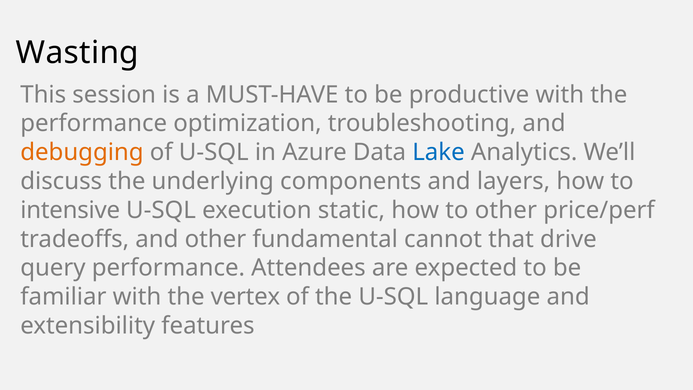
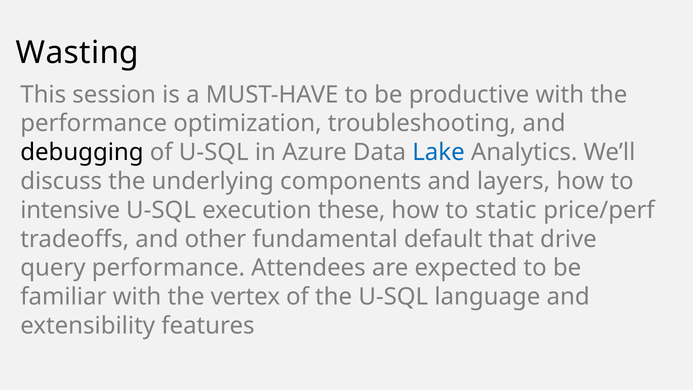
debugging colour: orange -> black (82, 152)
static: static -> these (352, 210)
to other: other -> static (506, 210)
cannot: cannot -> default (443, 239)
